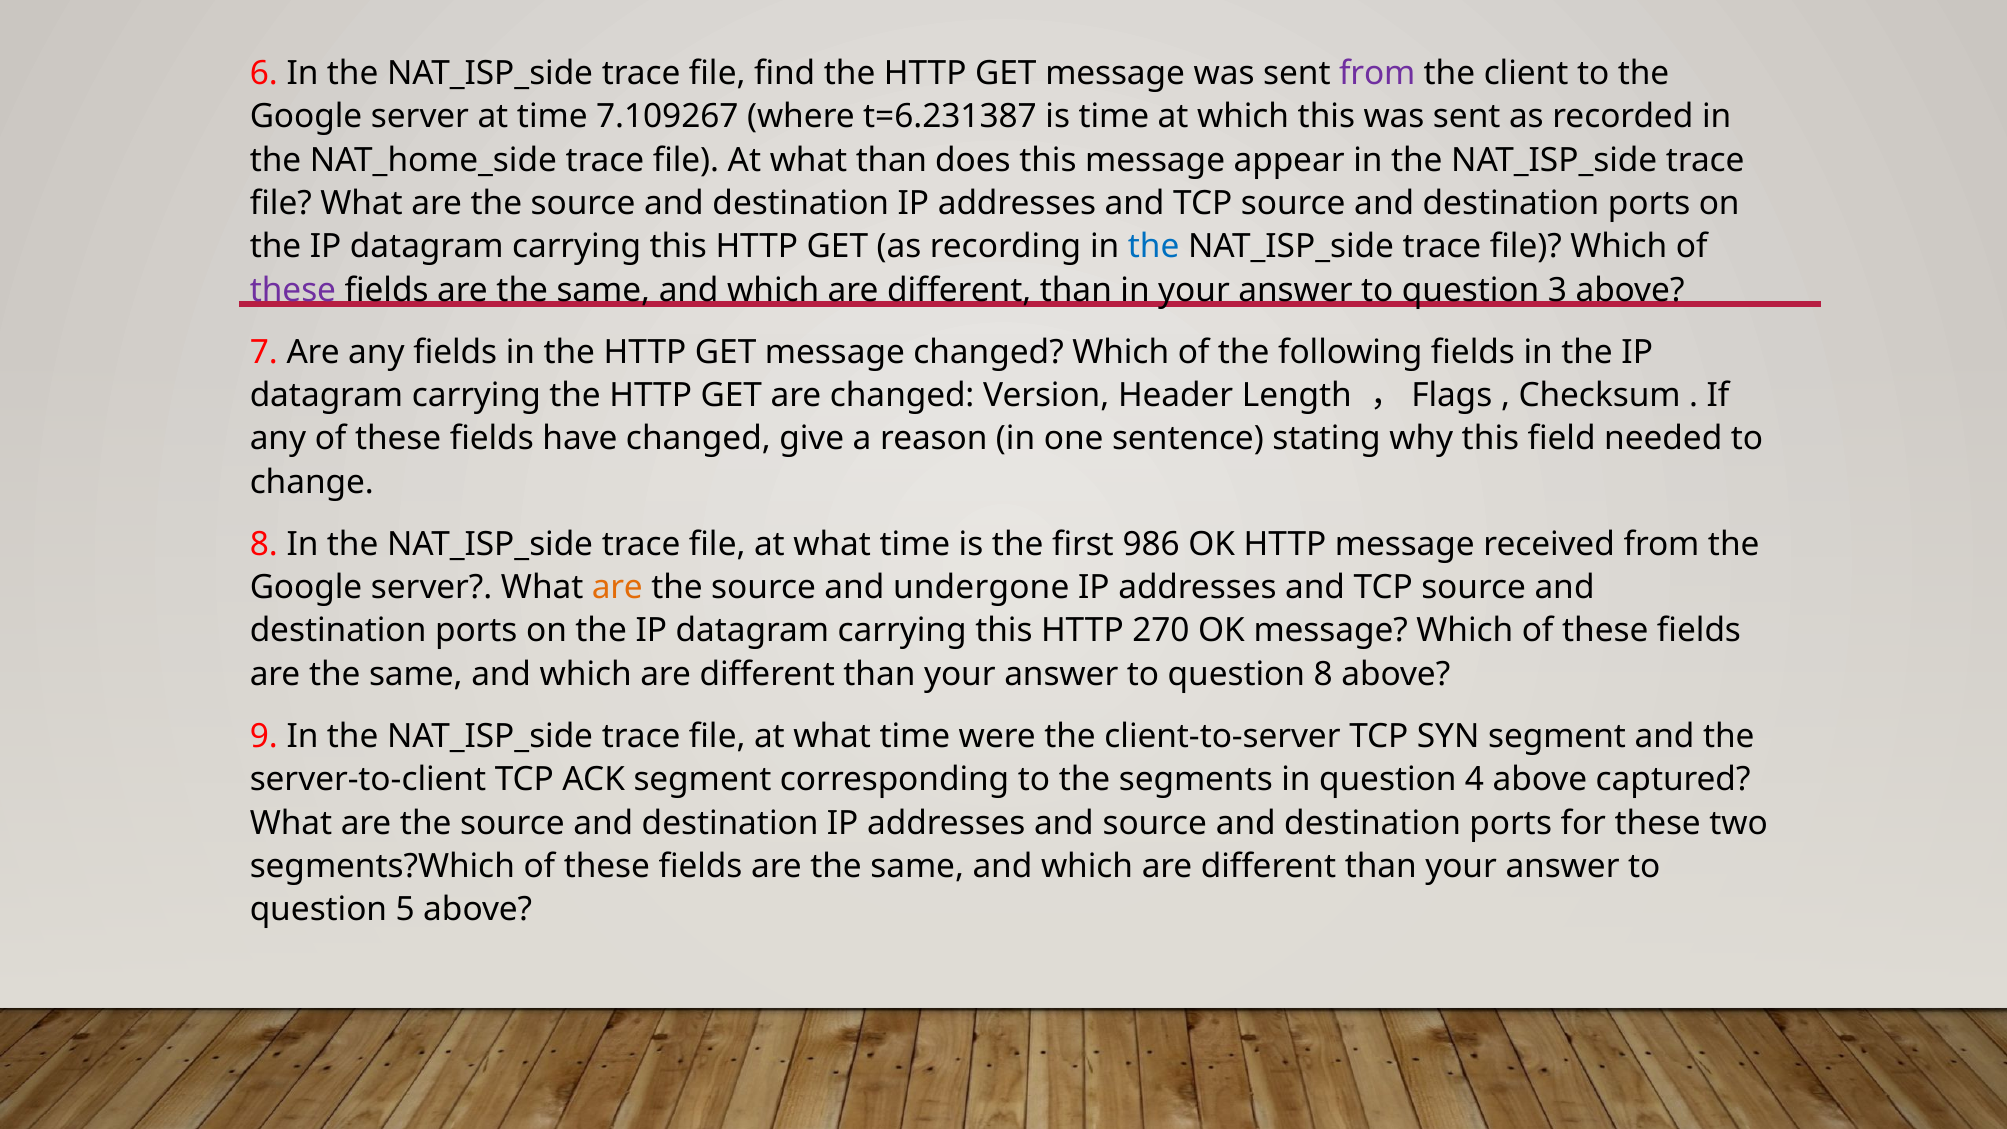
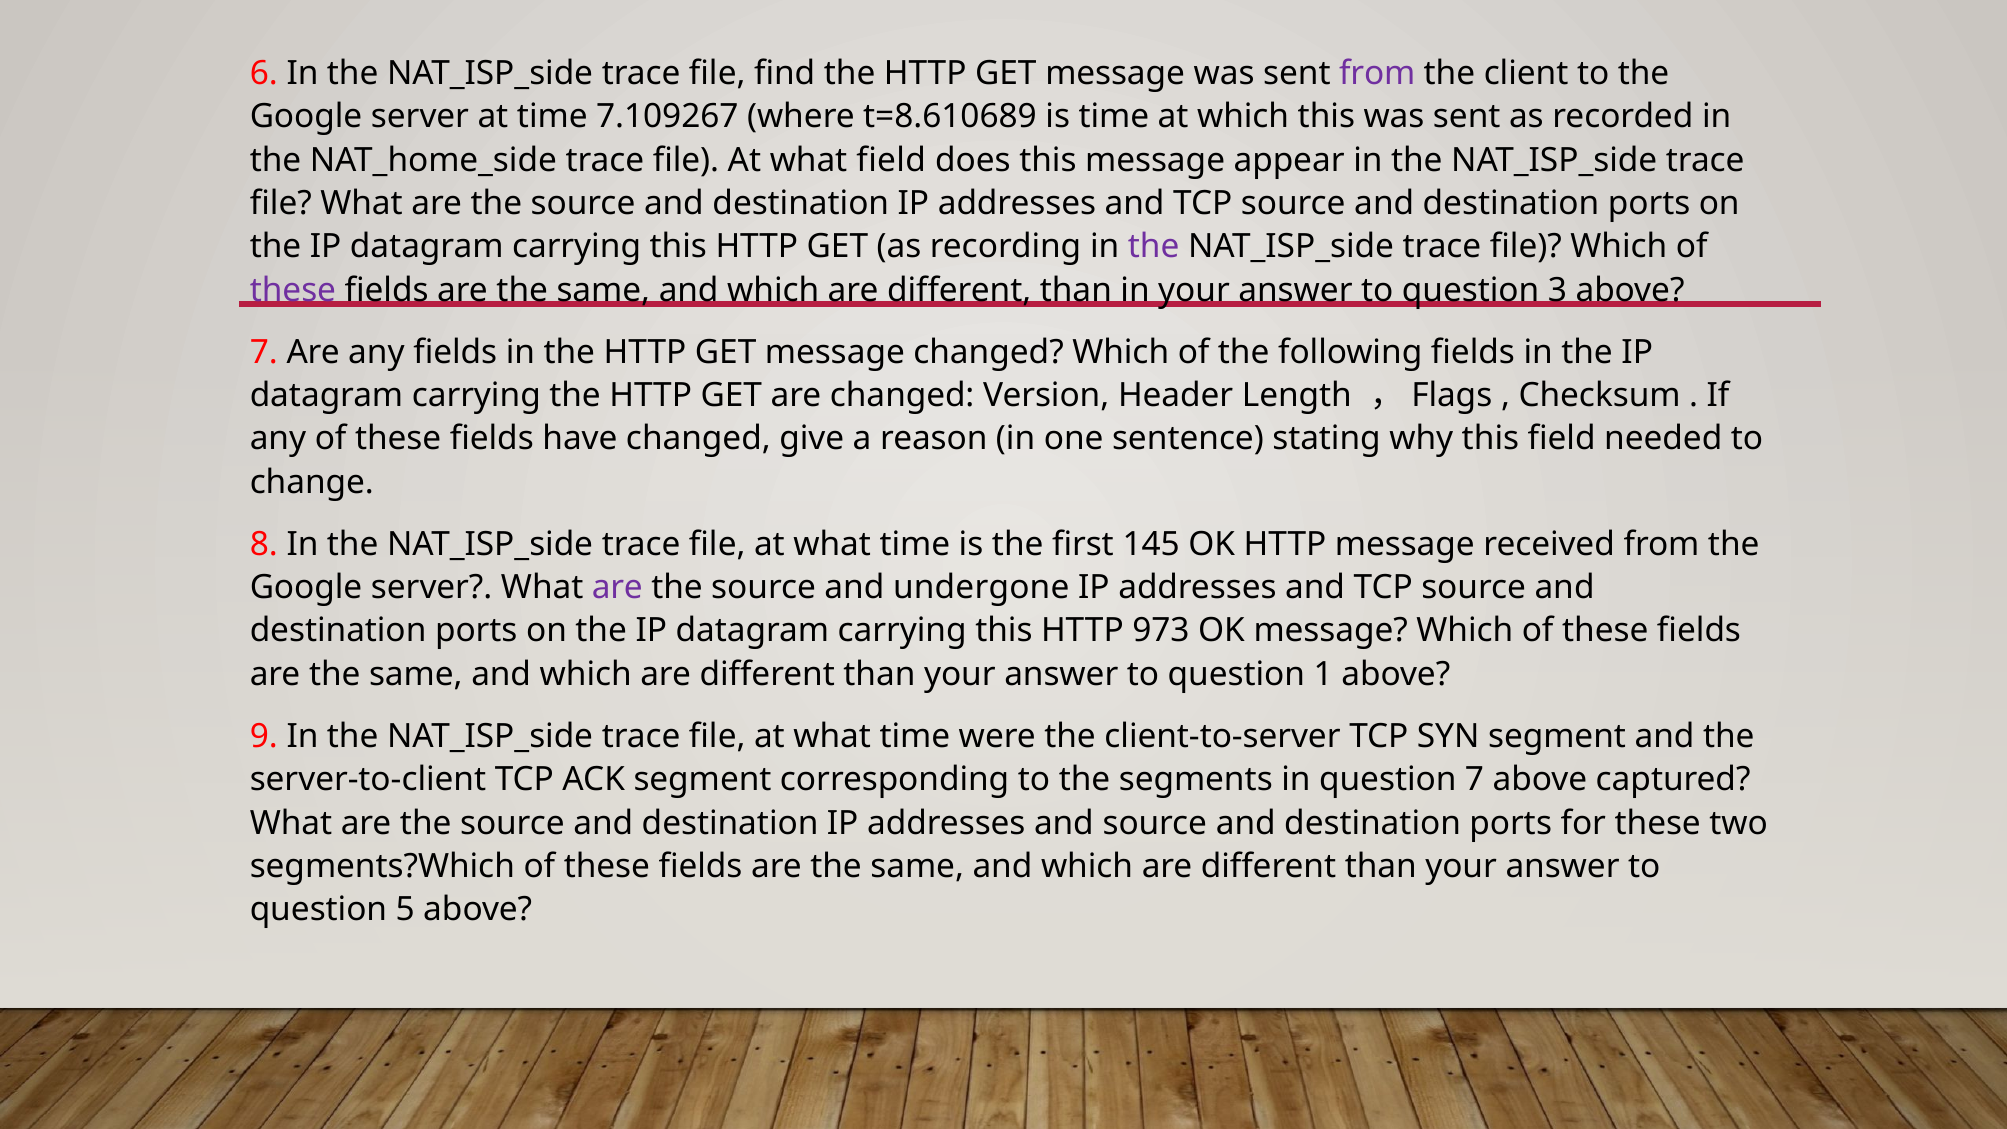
t=6.231387: t=6.231387 -> t=8.610689 (950, 117)
what than: than -> field (891, 160)
the colour: blue -> purple (1154, 247)
986: 986 -> 145 (1151, 544)
are colour: orange -> purple (617, 588)
270: 270 -> 973 (1161, 631)
question 8: 8 -> 1 (1323, 674)
question 4: 4 -> 7 (1474, 780)
